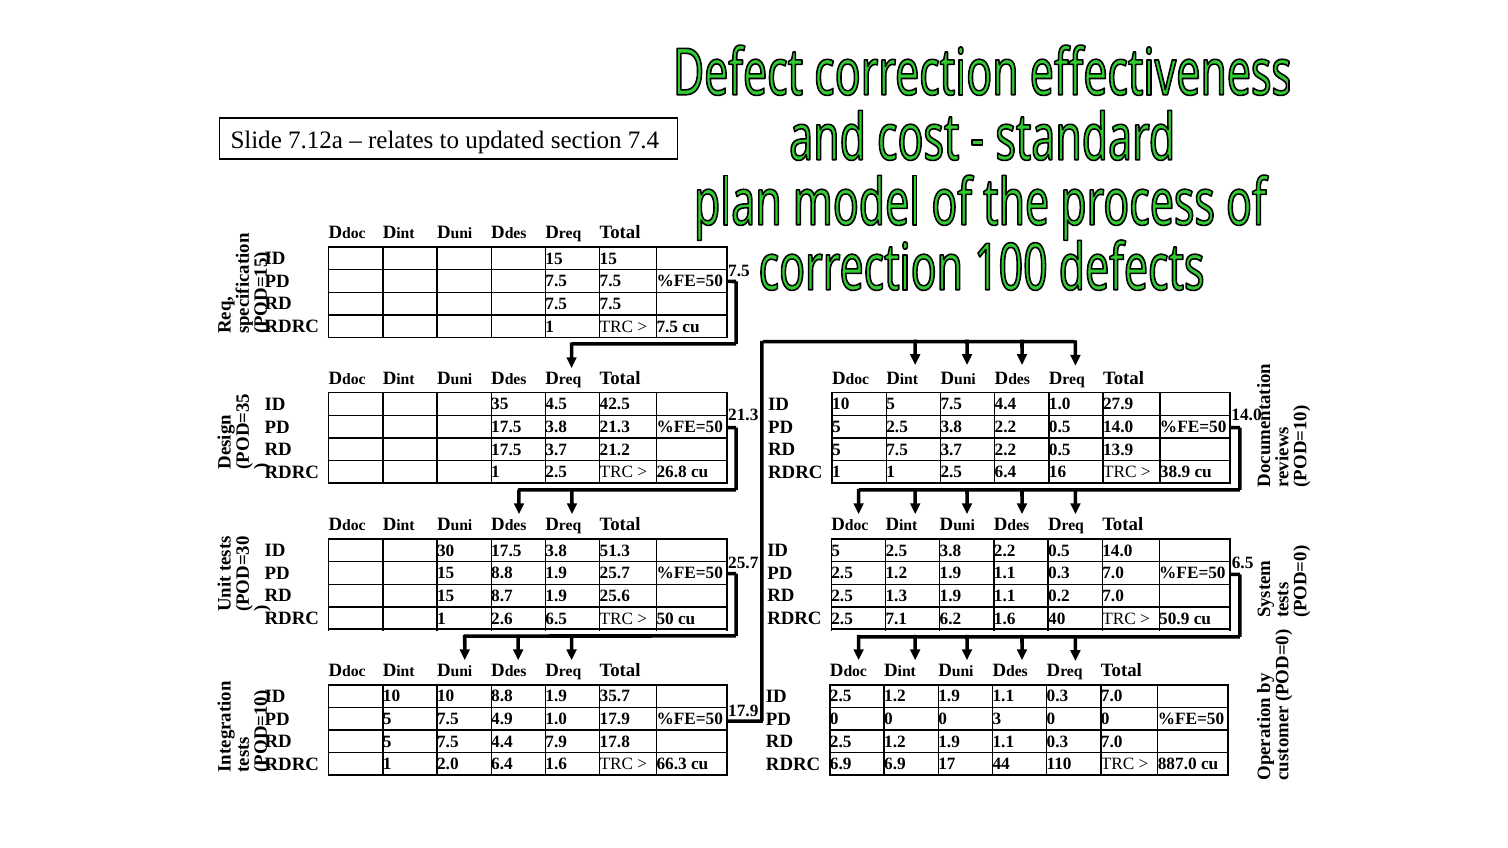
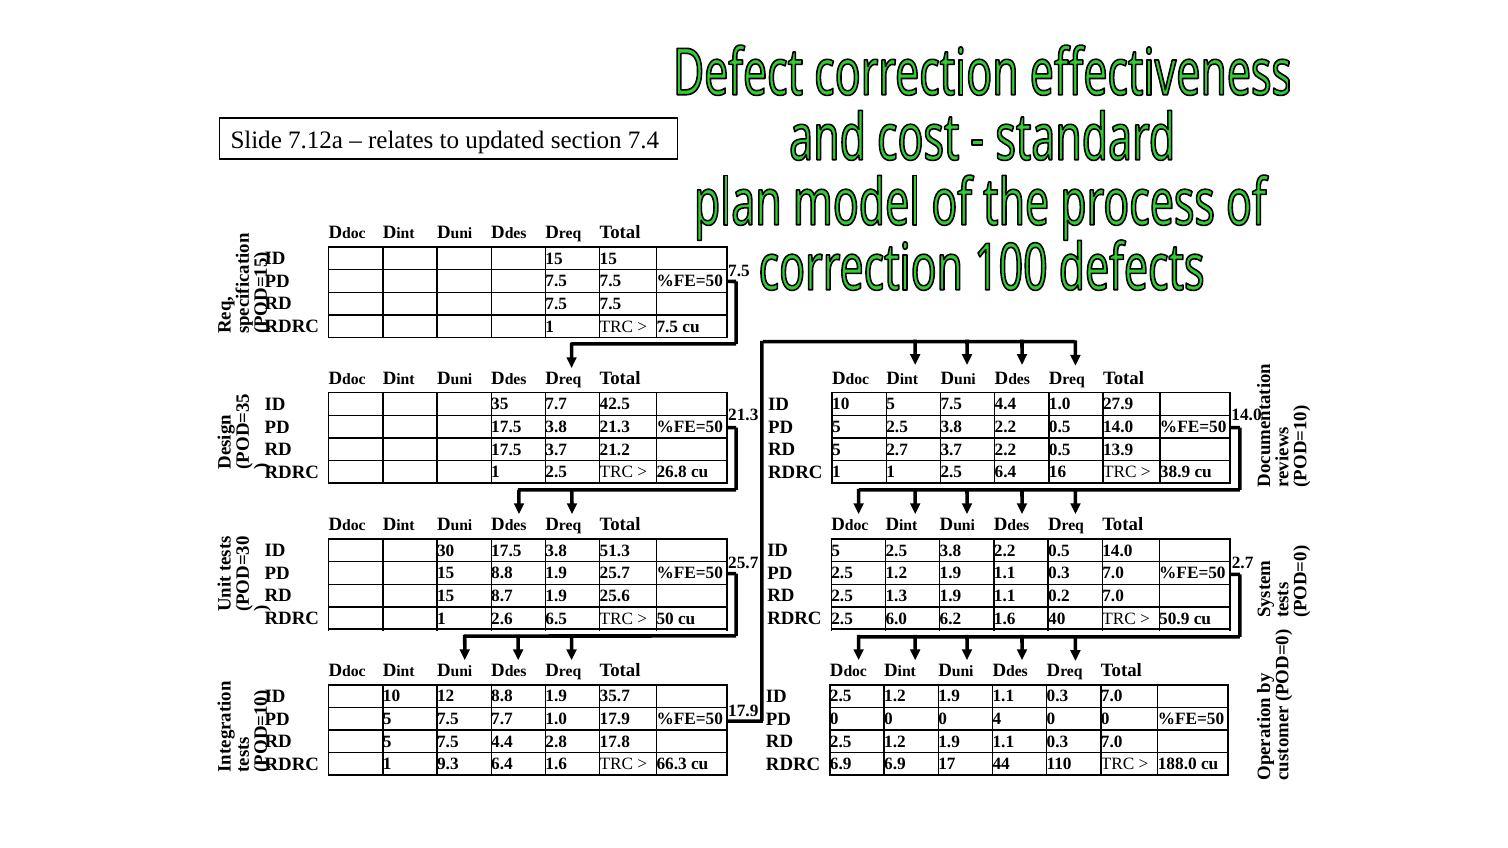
35 4.5: 4.5 -> 7.7 (556, 404)
7.5: 7.5 -> 2.7 (897, 450)
6.5: 6.5 -> 2.7 (1243, 563)
7.1: 7.1 -> 6.0 (896, 618)
10 10: 10 -> 12 (446, 696)
7.5 4.9: 4.9 -> 7.7 (502, 719)
0 3: 3 -> 4 (997, 719)
7.9: 7.9 -> 2.8 (556, 742)
2.0: 2.0 -> 9.3 (448, 764)
887.0: 887.0 -> 188.0 (1177, 764)
